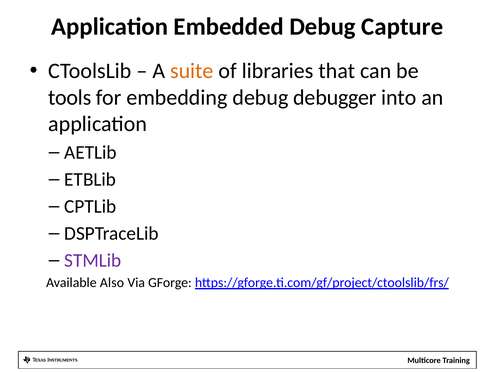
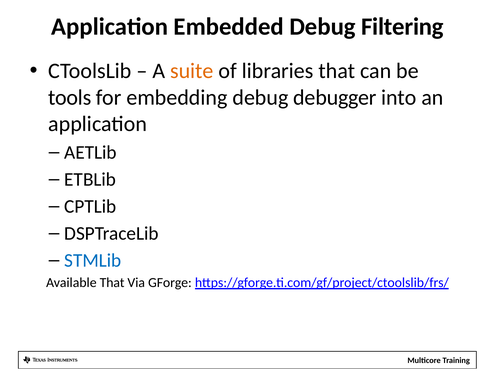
Capture: Capture -> Filtering (402, 26)
STMLib colour: purple -> blue (93, 260)
Available Also: Also -> That (112, 282)
